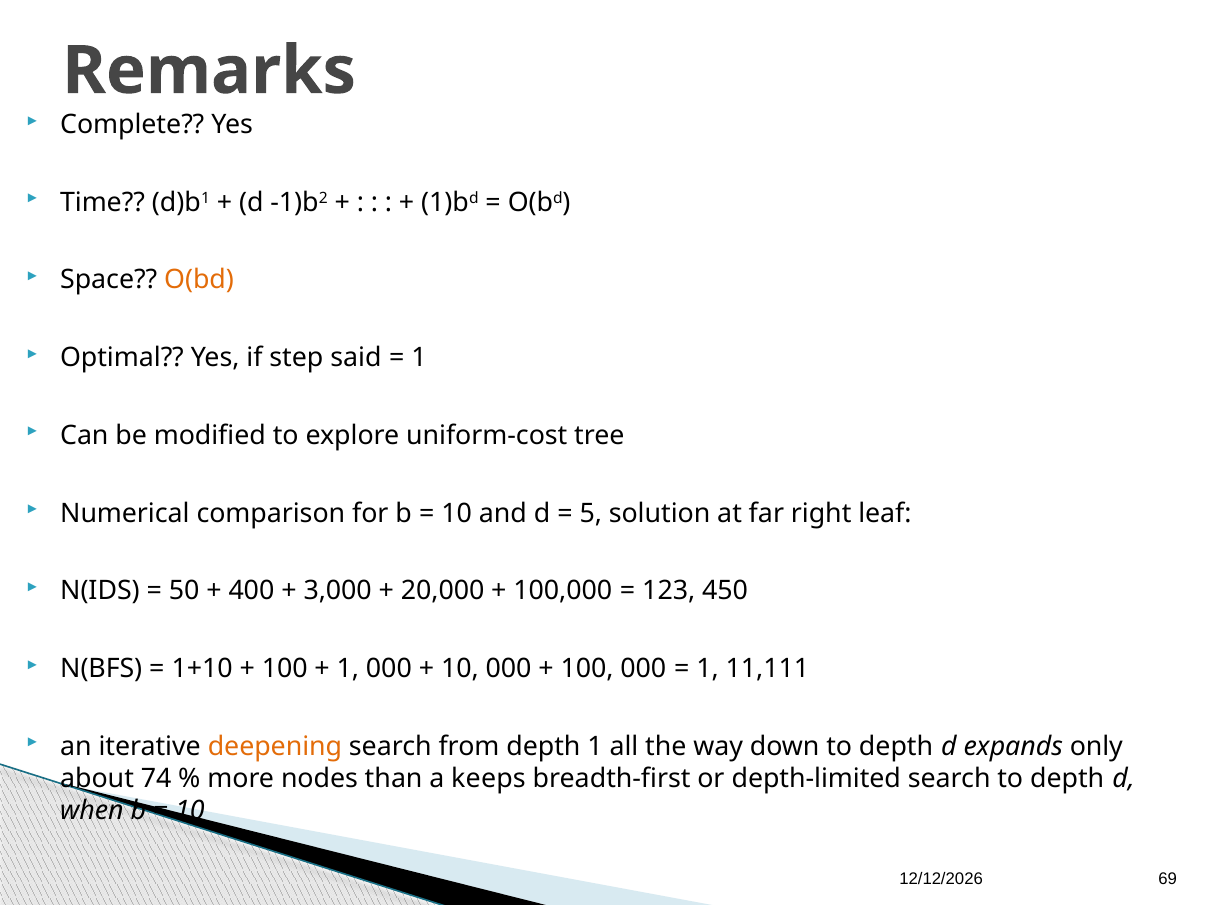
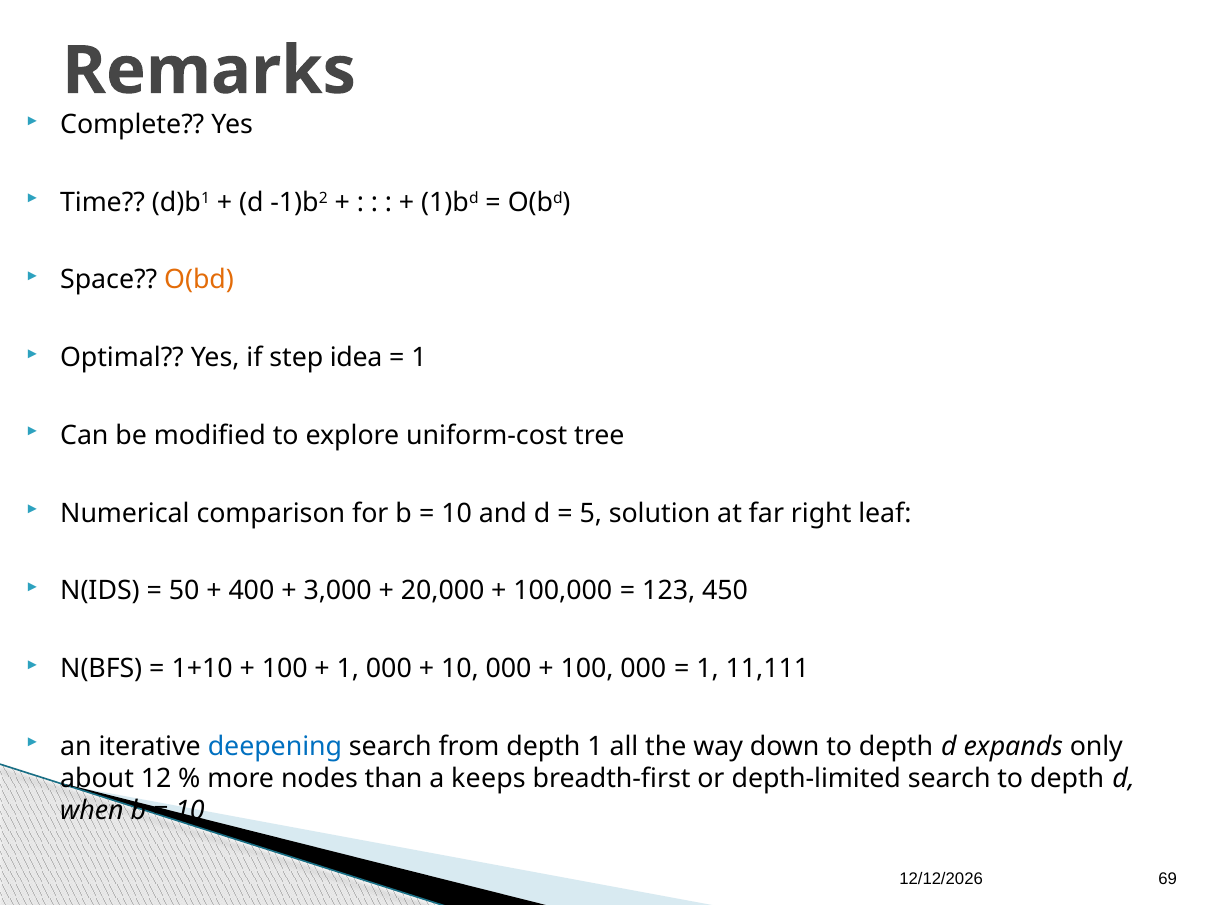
said: said -> idea (356, 358)
deepening colour: orange -> blue (275, 746)
74: 74 -> 12 (156, 778)
